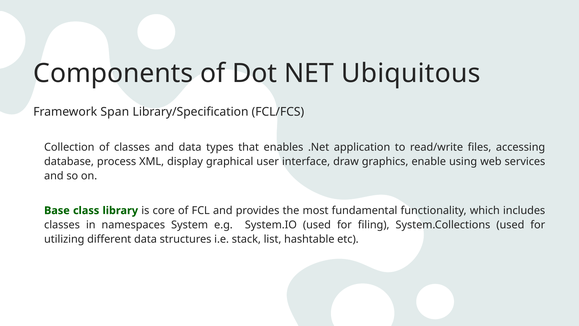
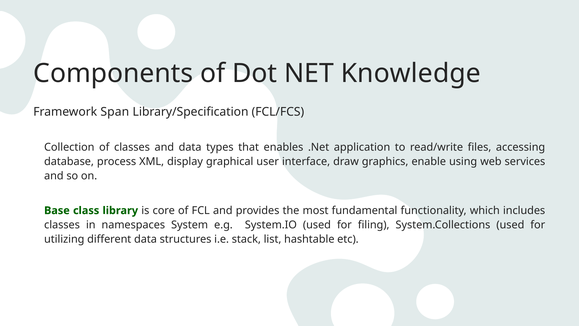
Ubiquitous: Ubiquitous -> Knowledge (411, 73)
